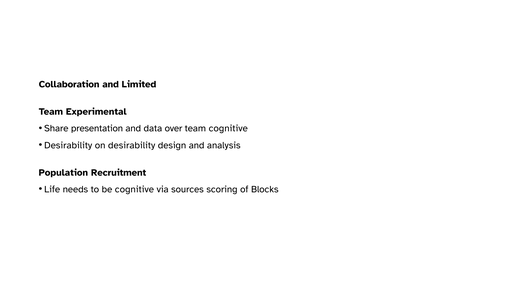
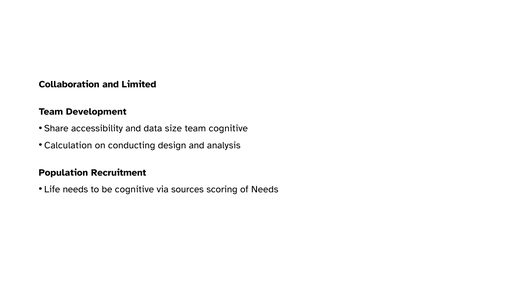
Experimental: Experimental -> Development (96, 112)
presentation: presentation -> accessibility (97, 129)
over: over -> size (173, 129)
Desirability: Desirability -> Calculation (68, 145)
on desirability: desirability -> conducting (132, 145)
of Blocks: Blocks -> Needs (265, 189)
